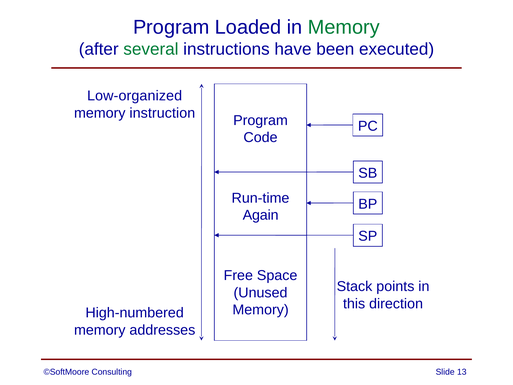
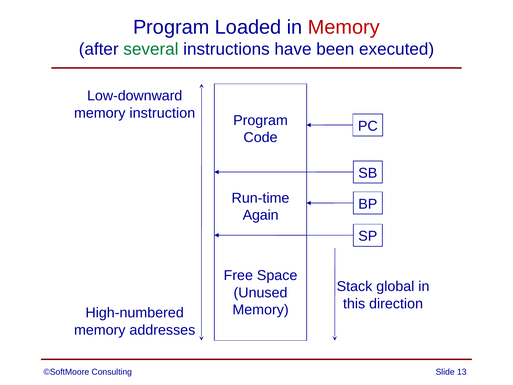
Memory colour: green -> red (344, 27)
Low-organized: Low-organized -> Low-downward (135, 96)
points: points -> global (395, 286)
